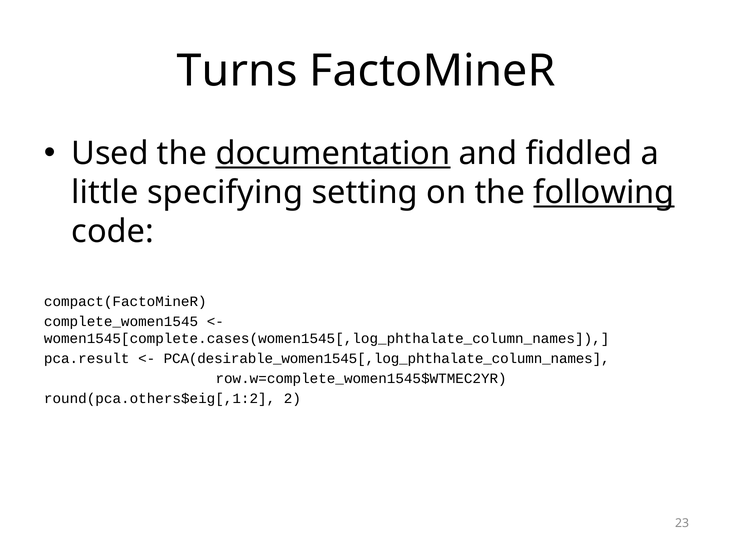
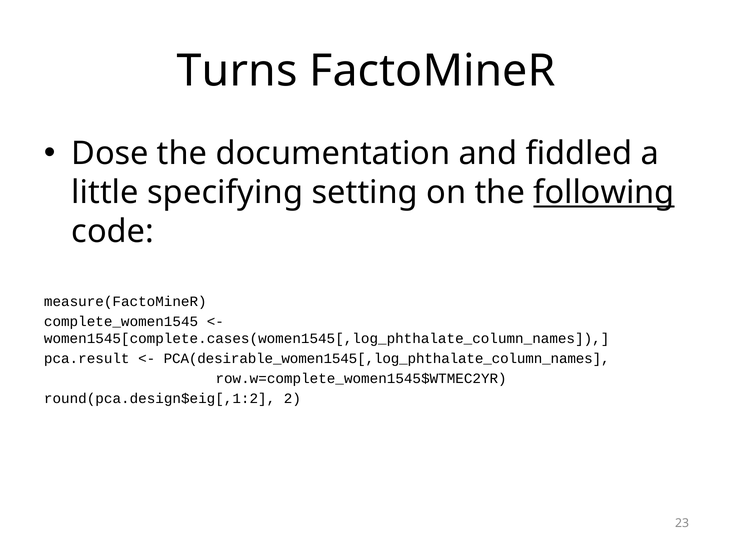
Used: Used -> Dose (110, 154)
documentation underline: present -> none (333, 154)
compact(FactoMineR: compact(FactoMineR -> measure(FactoMineR (125, 302)
round(pca.others$eig[,1:2: round(pca.others$eig[,1:2 -> round(pca.design$eig[,1:2 (160, 399)
